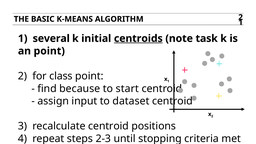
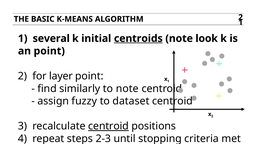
task: task -> look (207, 38)
class: class -> layer (61, 76)
because: because -> similarly (80, 88)
to start: start -> note (127, 88)
input: input -> fuzzy (84, 101)
centroid underline: none -> present (108, 126)
